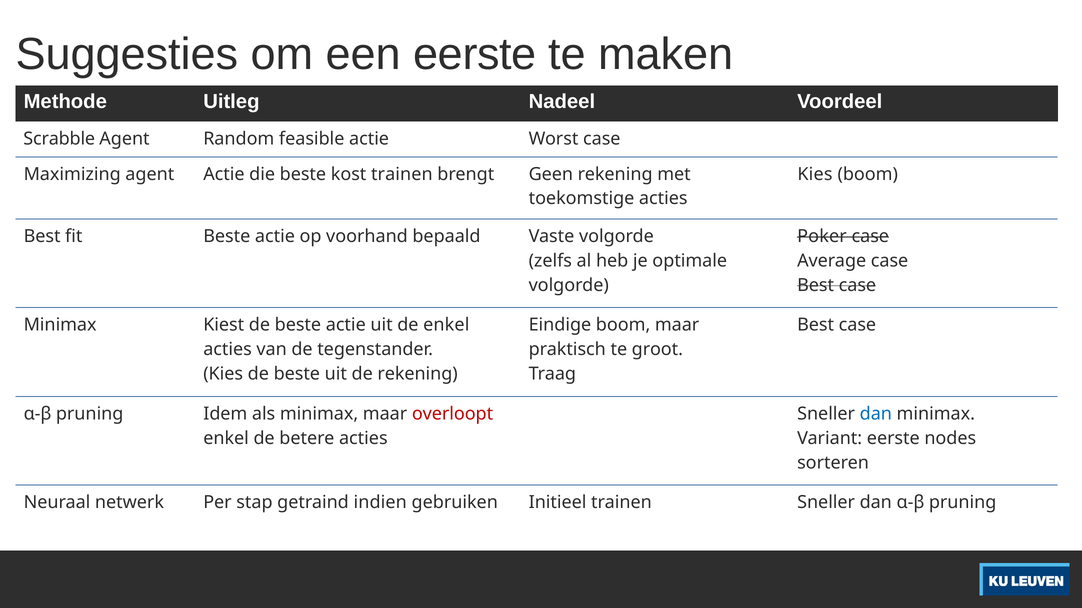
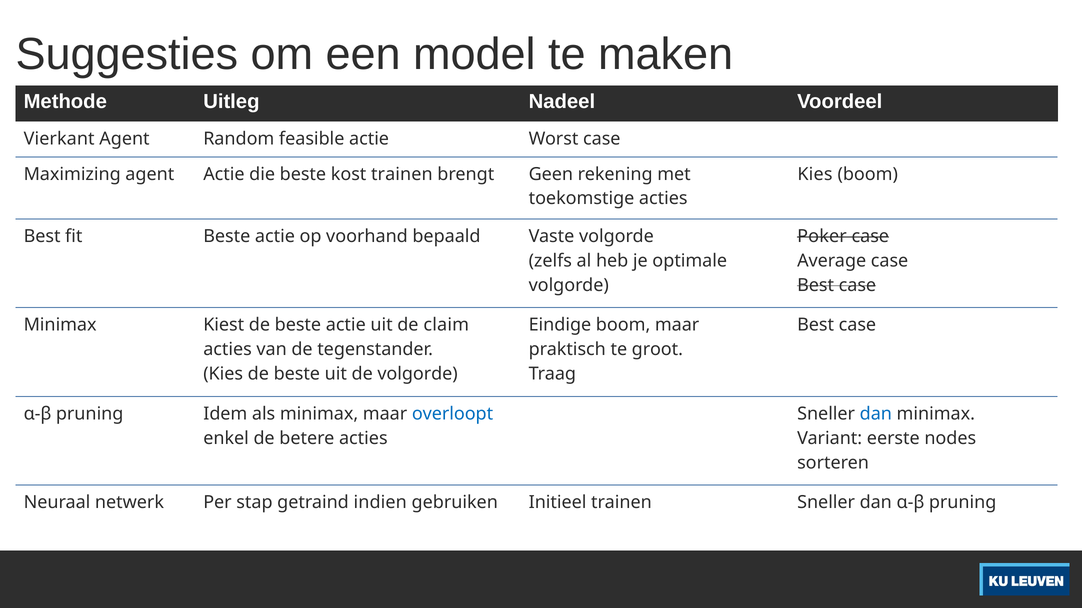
een eerste: eerste -> model (475, 54)
Scrabble: Scrabble -> Vierkant (59, 139)
de enkel: enkel -> claim (446, 325)
de rekening: rekening -> volgorde (418, 374)
overloopt colour: red -> blue (453, 414)
